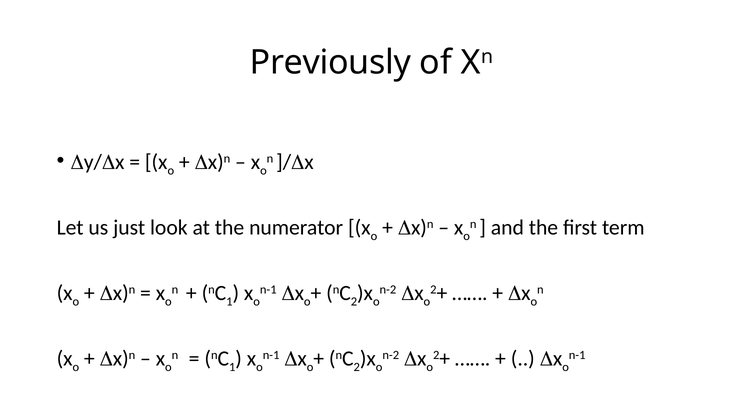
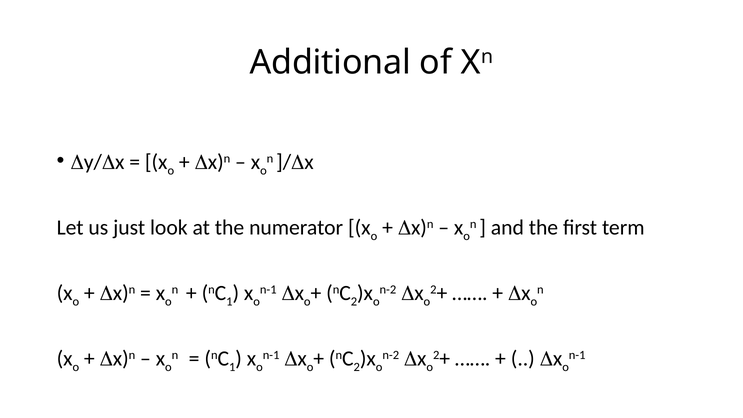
Previously: Previously -> Additional (330, 62)
